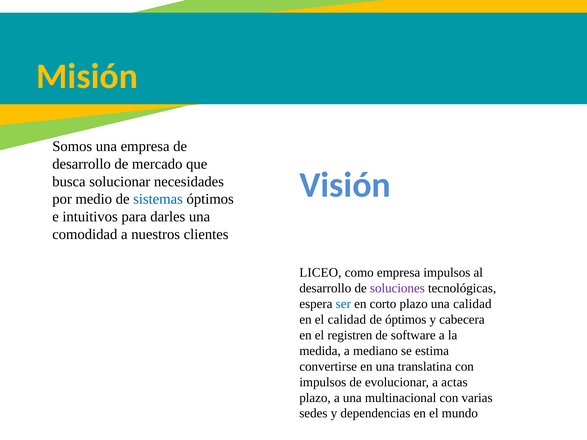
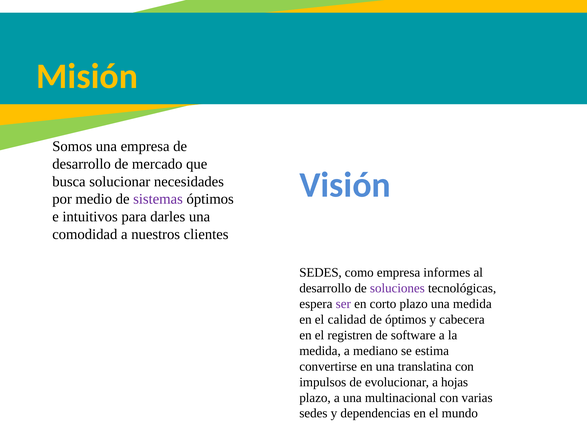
sistemas colour: blue -> purple (158, 199)
LICEO: LICEO -> SEDES (321, 273)
empresa impulsos: impulsos -> informes (447, 273)
ser colour: blue -> purple (343, 304)
una calidad: calidad -> medida (472, 304)
actas: actas -> hojas (455, 382)
